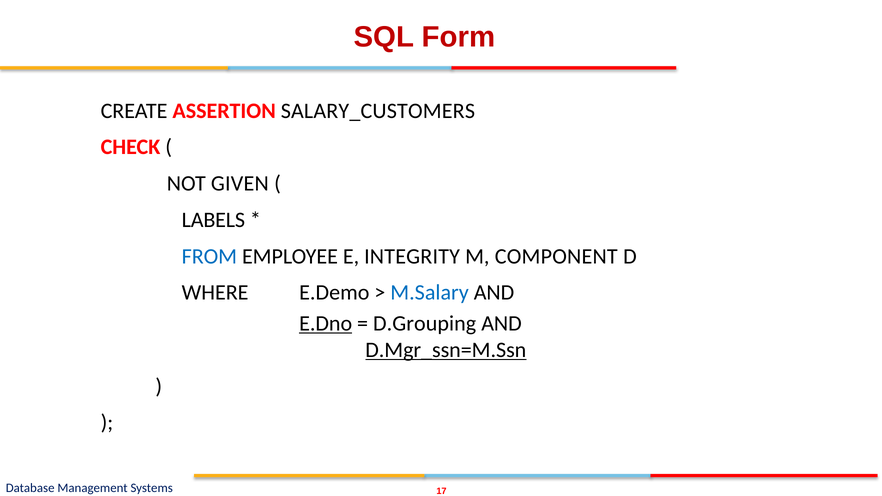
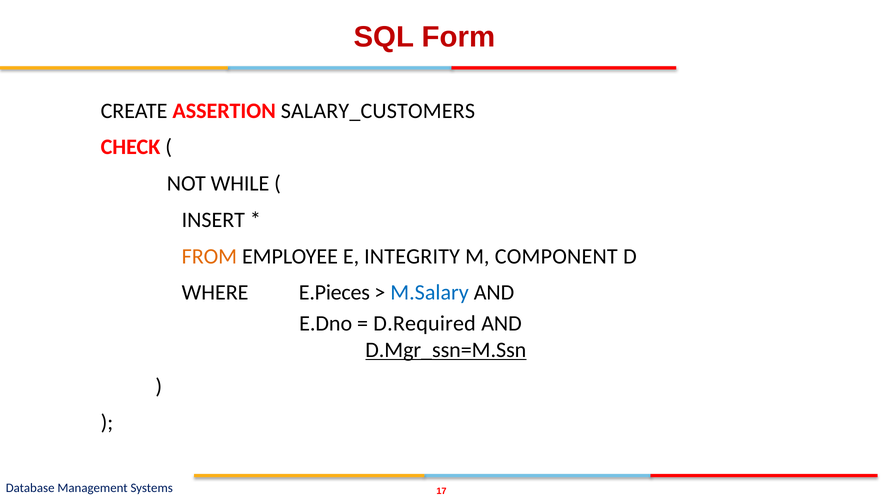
GIVEN: GIVEN -> WHILE (240, 184)
LABELS: LABELS -> INSERT (213, 220)
FROM colour: blue -> orange (209, 256)
E.Demo: E.Demo -> E.Pieces (334, 293)
E.Dno underline: present -> none (326, 324)
D.Grouping: D.Grouping -> D.Required (425, 324)
